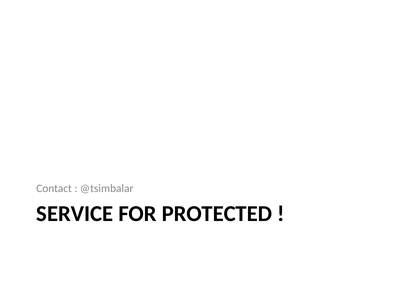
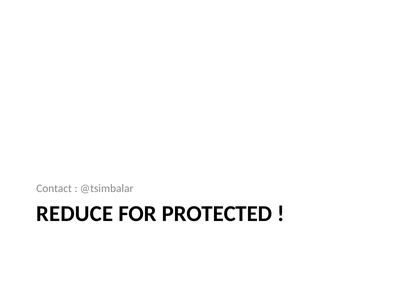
SERVICE: SERVICE -> REDUCE (75, 214)
